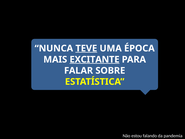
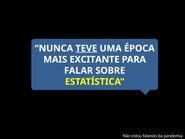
EXCITANTE underline: present -> none (95, 59)
